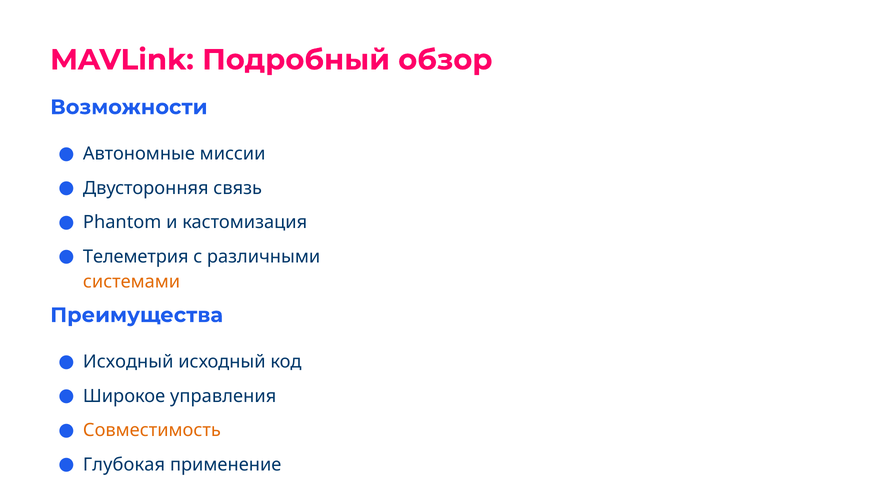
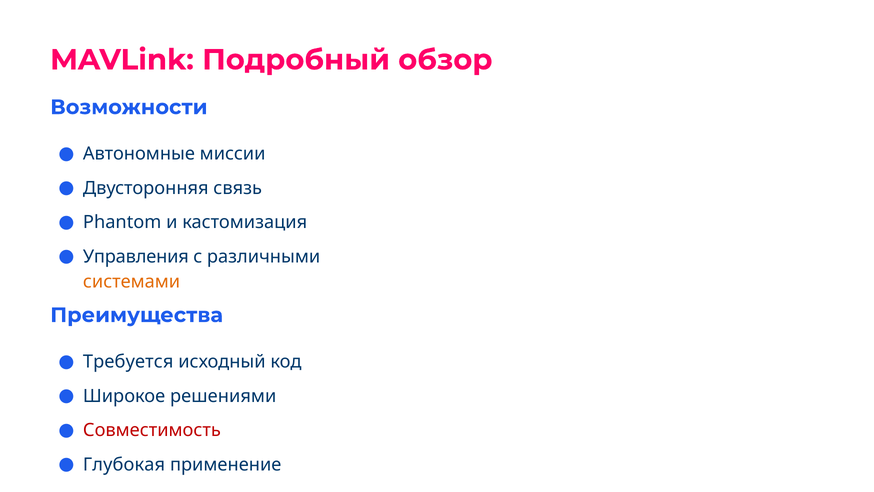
Телеметрия: Телеметрия -> Управления (136, 256)
Исходный: Исходный -> Требуется (128, 362)
управления: управления -> решениями (223, 396)
Совместимость colour: orange -> red (152, 430)
